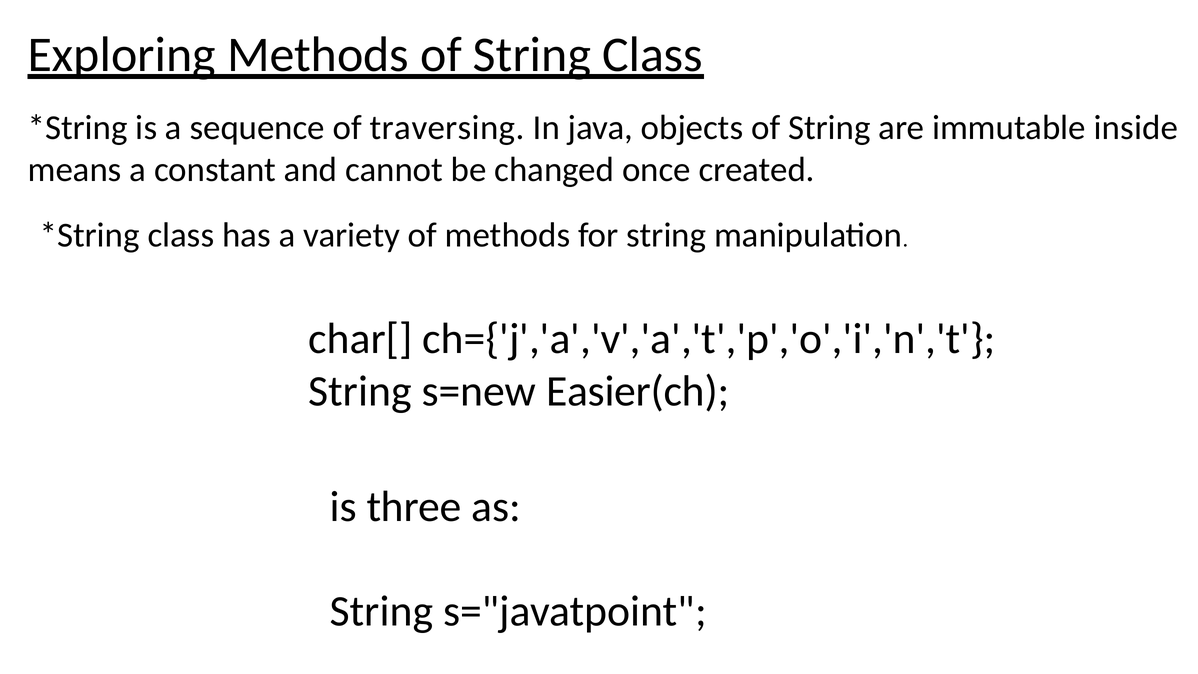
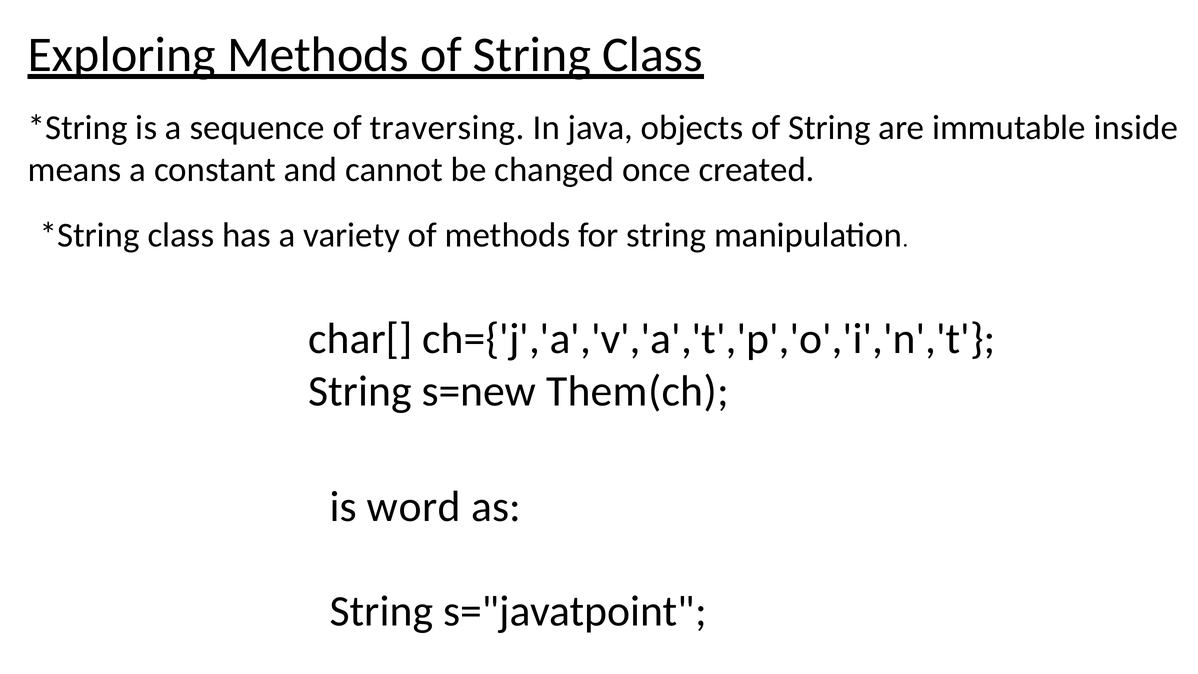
Easier(ch: Easier(ch -> Them(ch (637, 391)
three: three -> word (414, 507)
